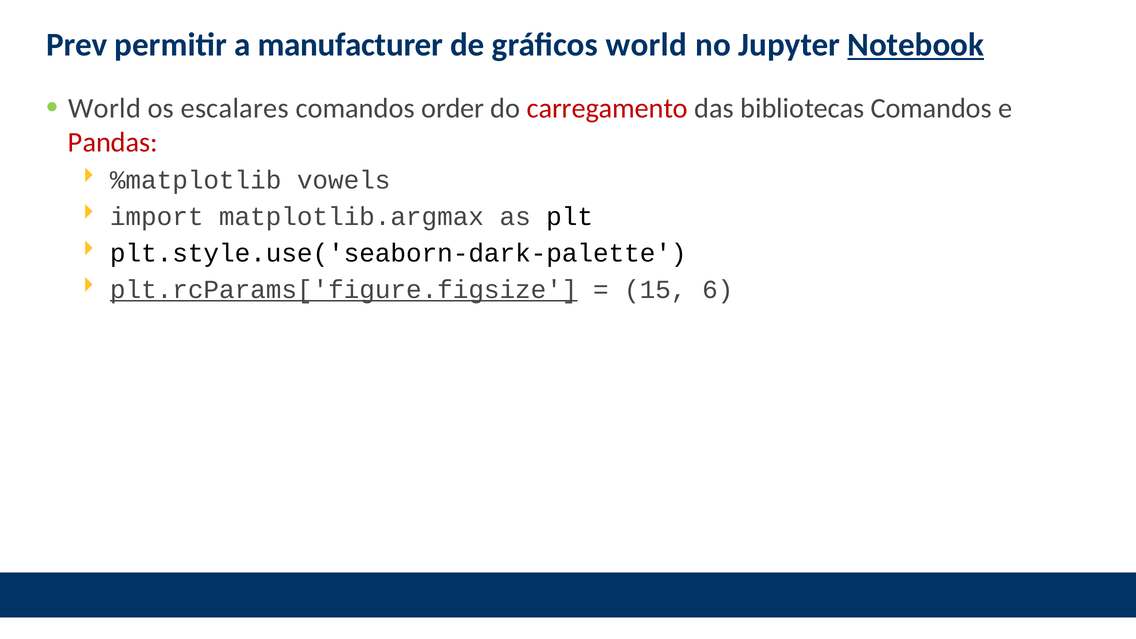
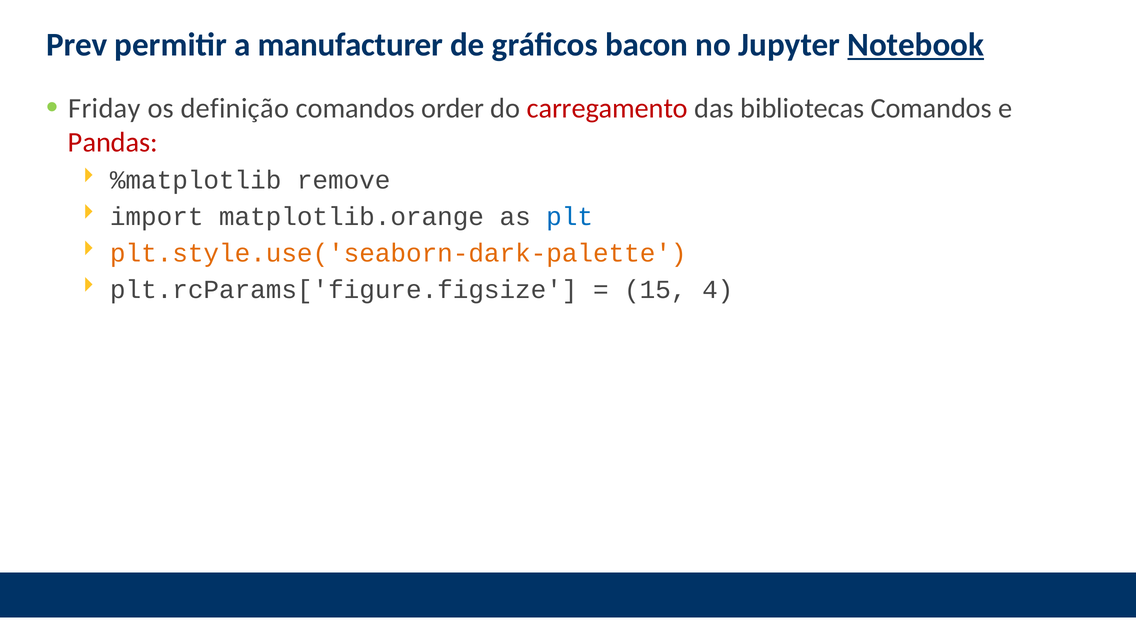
gráficos world: world -> bacon (647, 45)
World: World -> Friday (105, 108)
escalares: escalares -> definição (235, 108)
vowels: vowels -> remove (344, 180)
matplotlib.argmax: matplotlib.argmax -> matplotlib.orange (351, 217)
plt colour: black -> blue (570, 217)
plt.style.use('seaborn-dark-palette colour: black -> orange (398, 253)
plt.rcParams['figure.figsize underline: present -> none (344, 290)
6: 6 -> 4 (718, 290)
